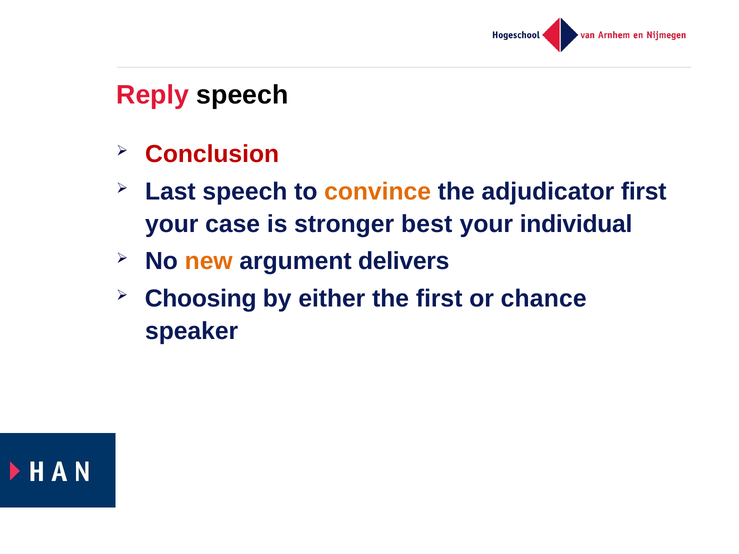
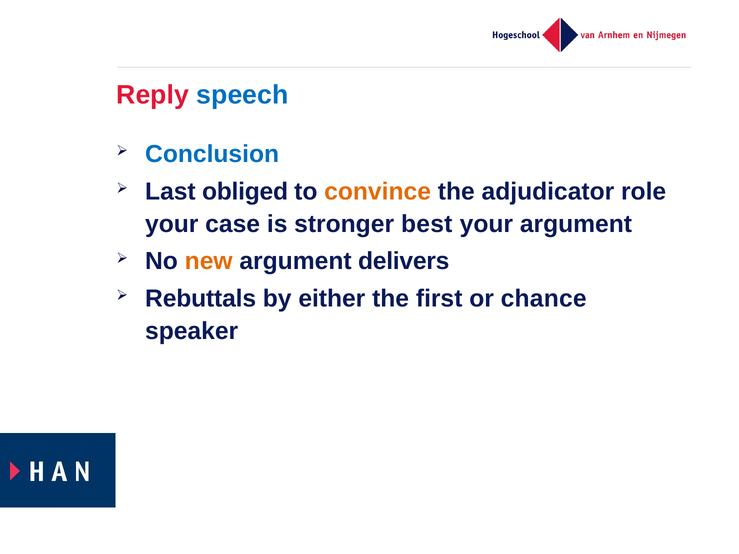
speech colour: black -> blue (242, 95)
Conclusion colour: red -> blue (212, 154)
Last speech: speech -> obliged (245, 191)
adjudicator first: first -> role (644, 191)
your individual: individual -> argument (576, 224)
Choosing: Choosing -> Rebuttals (201, 299)
